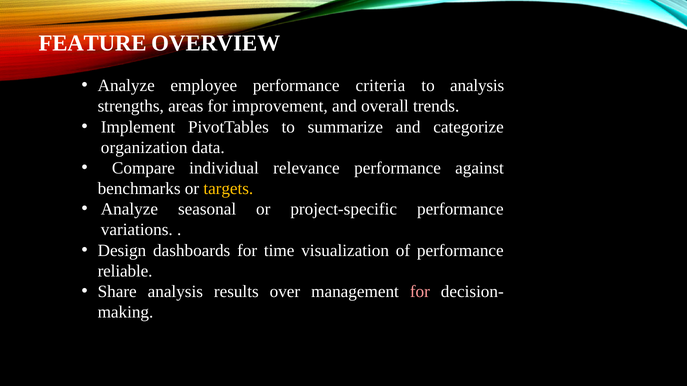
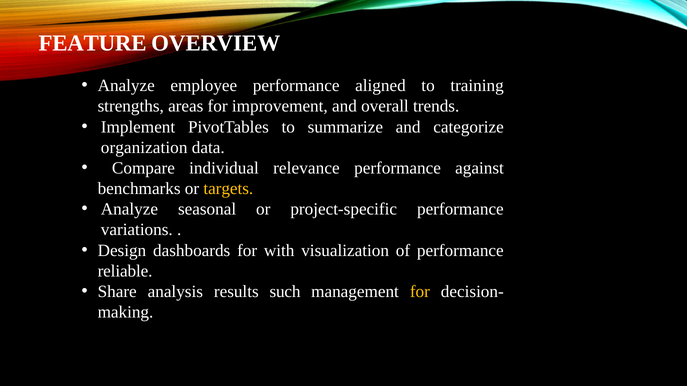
criteria: criteria -> aligned (380, 86)
to analysis: analysis -> training (477, 86)
time: time -> with (279, 251)
over: over -> such (285, 292)
for colour: pink -> yellow (420, 292)
